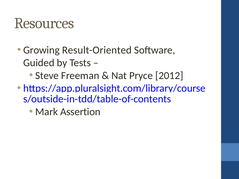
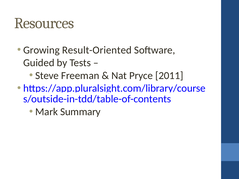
2012: 2012 -> 2011 (169, 76)
Assertion: Assertion -> Summary (80, 112)
